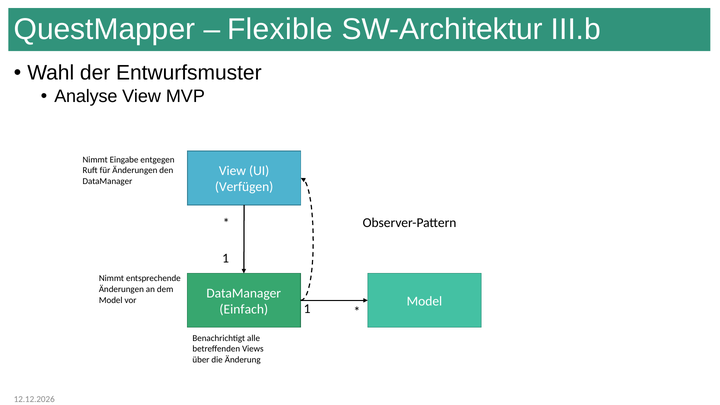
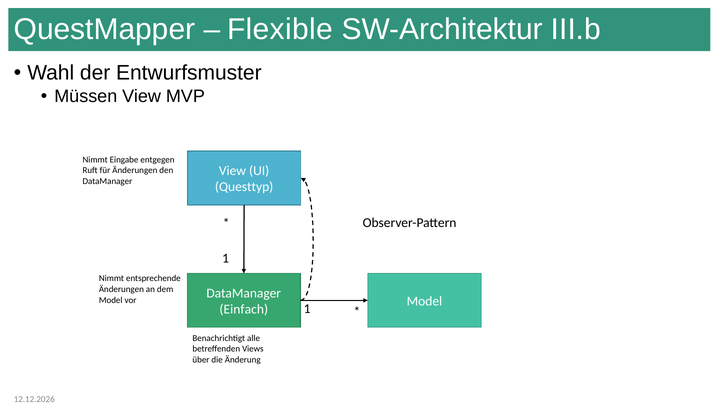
Analyse: Analyse -> Müssen (86, 96)
Verfügen: Verfügen -> Questtyp (244, 187)
